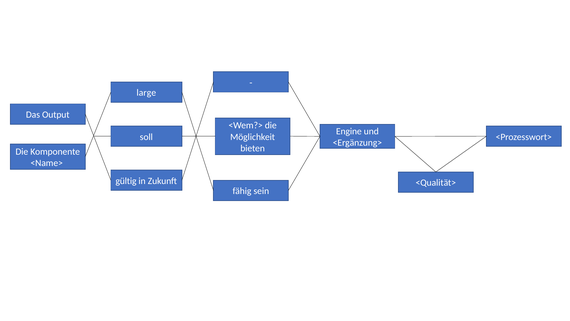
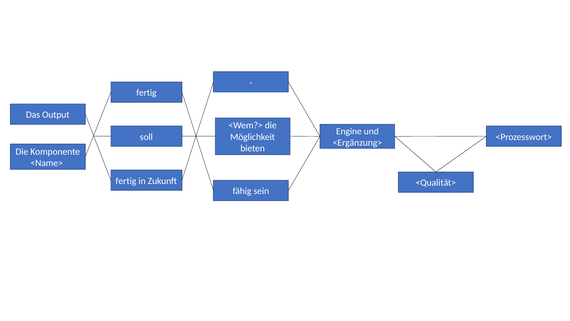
large: large -> fertig (146, 93)
gültig: gültig -> fertig (126, 181)
